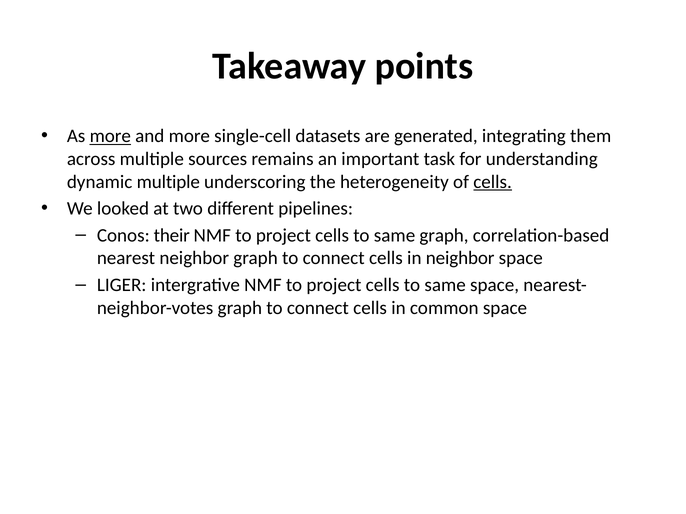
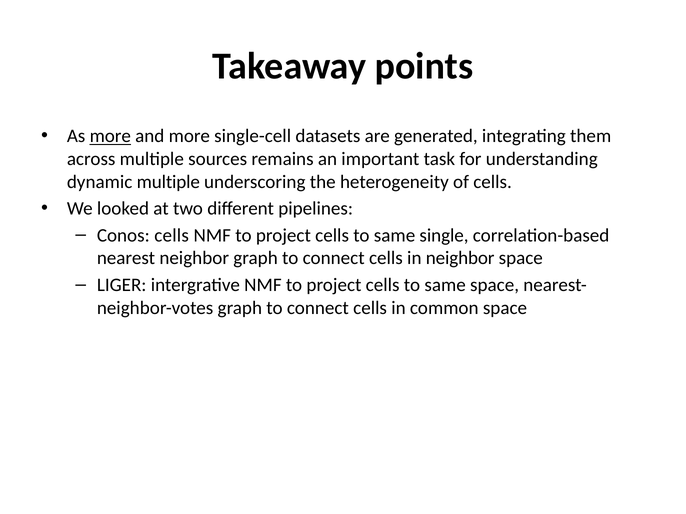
cells underline: present -> none (493, 182)
Conos their: their -> cells (172, 236)
same graph: graph -> single (444, 236)
